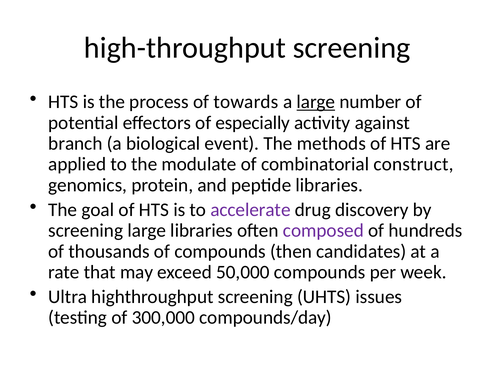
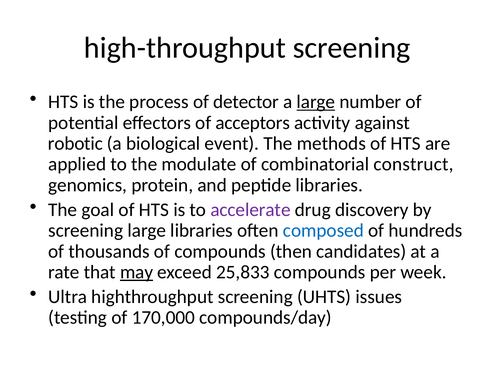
towards: towards -> detector (246, 102)
especially: especially -> acceptors (253, 123)
branch: branch -> robotic (75, 144)
composed colour: purple -> blue (323, 231)
may underline: none -> present (137, 272)
50,000: 50,000 -> 25,833 (243, 272)
300,000: 300,000 -> 170,000 (163, 318)
